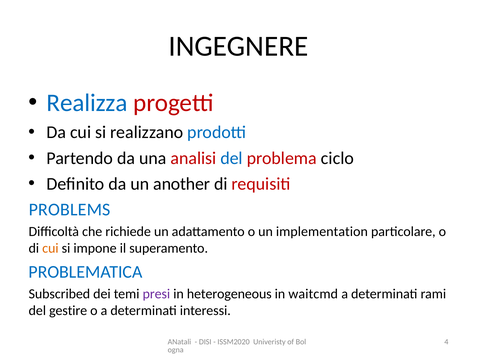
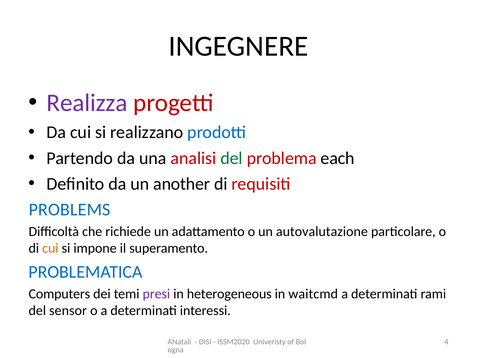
Realizza colour: blue -> purple (87, 103)
del colour: blue -> green (232, 158)
ciclo: ciclo -> each (338, 158)
implementation: implementation -> autovalutazione (322, 231)
Subscribed: Subscribed -> Computers (59, 294)
gestire: gestire -> sensor (68, 310)
